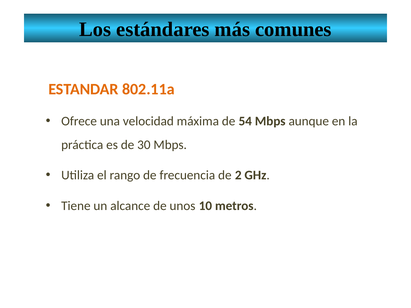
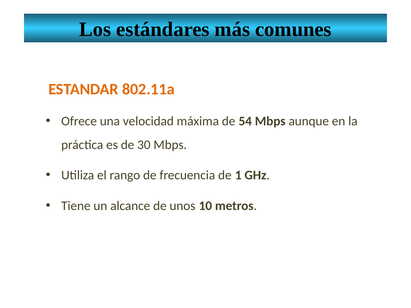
2: 2 -> 1 (238, 175)
